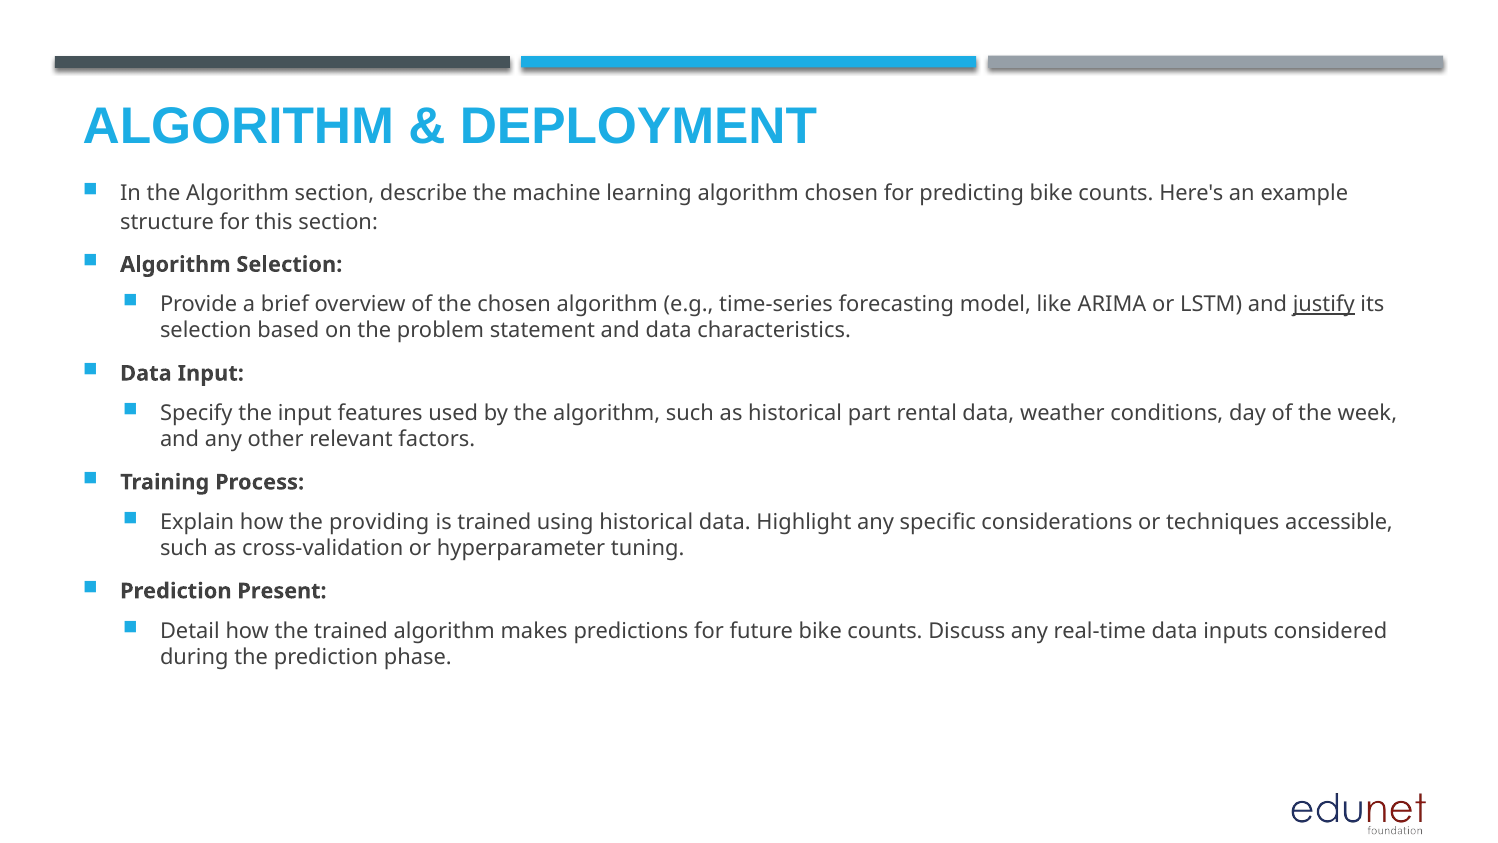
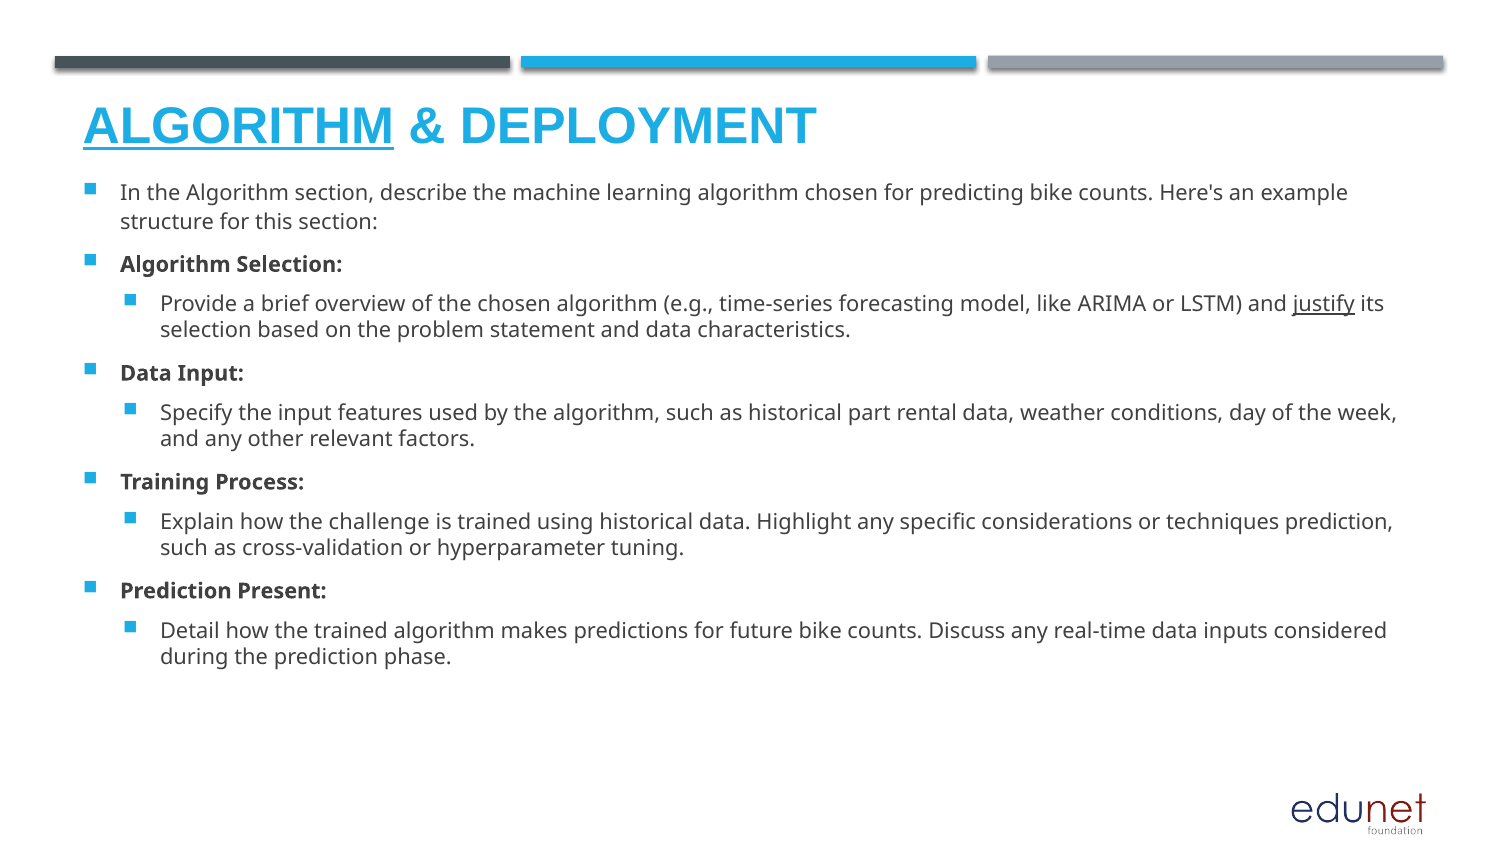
ALGORITHM underline: none -> present (238, 126)
providing: providing -> challenge (379, 522)
techniques accessible: accessible -> prediction (1339, 522)
